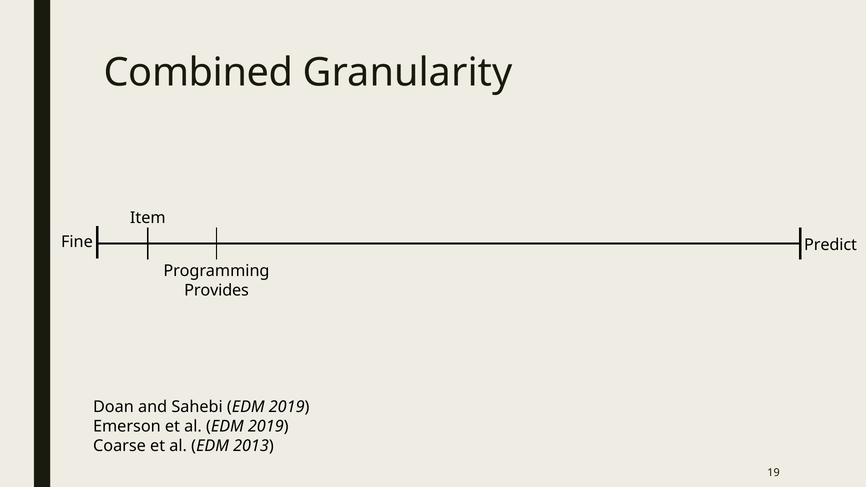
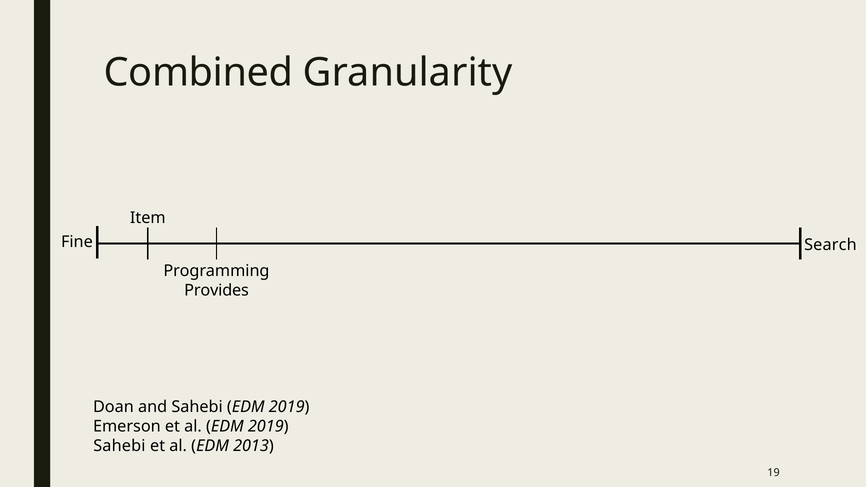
Predict: Predict -> Search (830, 245)
Coarse: Coarse -> Sahebi (119, 446)
